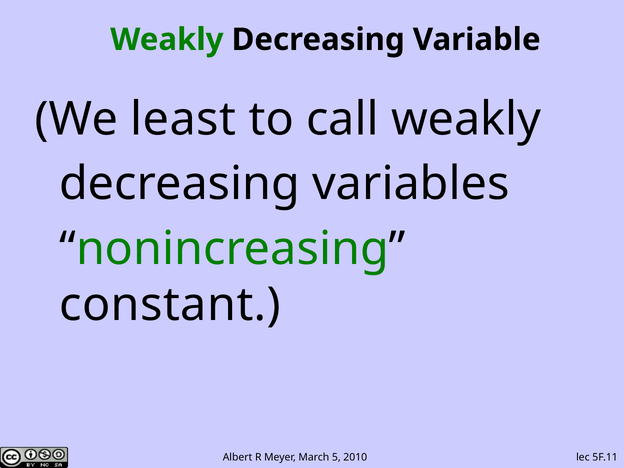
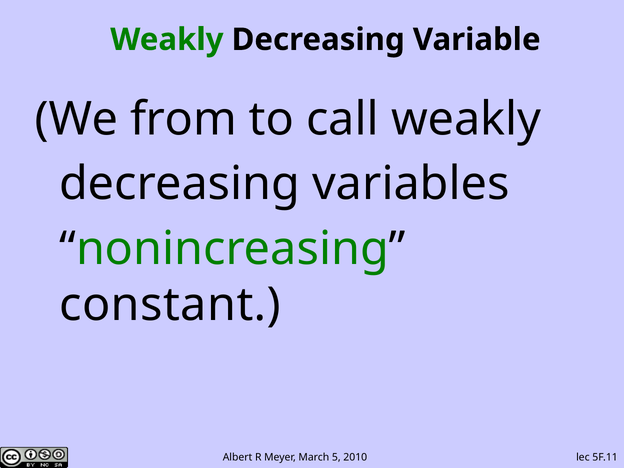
least: least -> from (183, 119)
